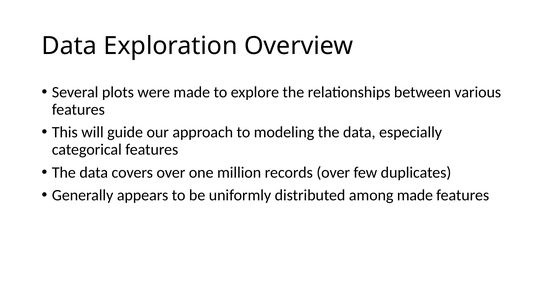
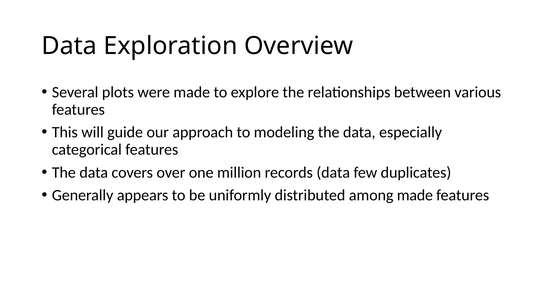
records over: over -> data (333, 173)
